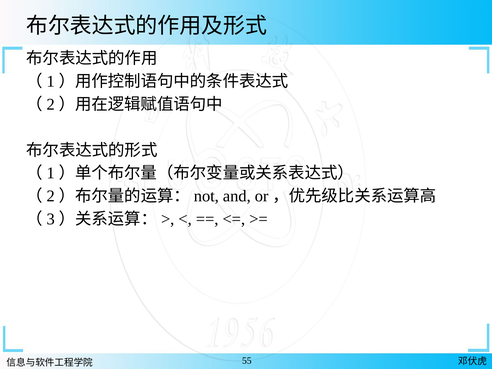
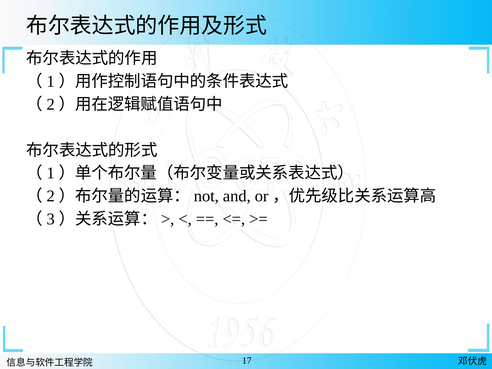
55: 55 -> 17 (247, 361)
